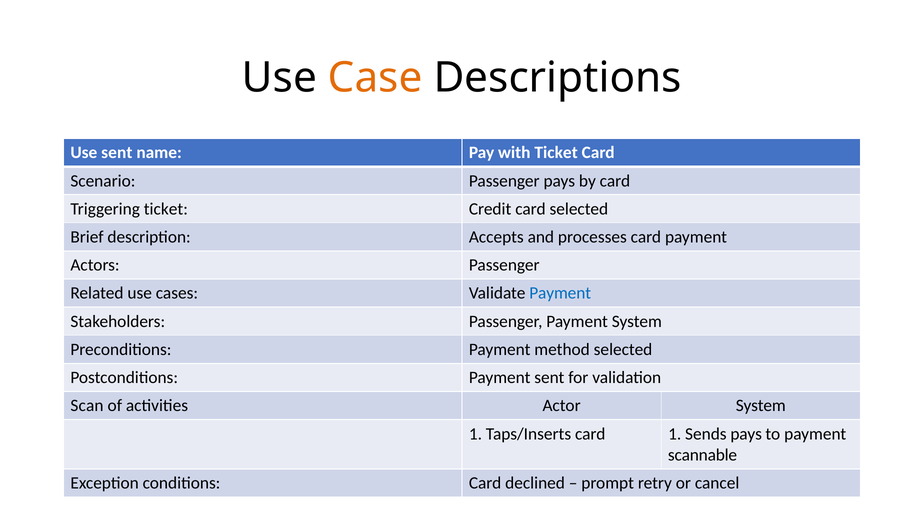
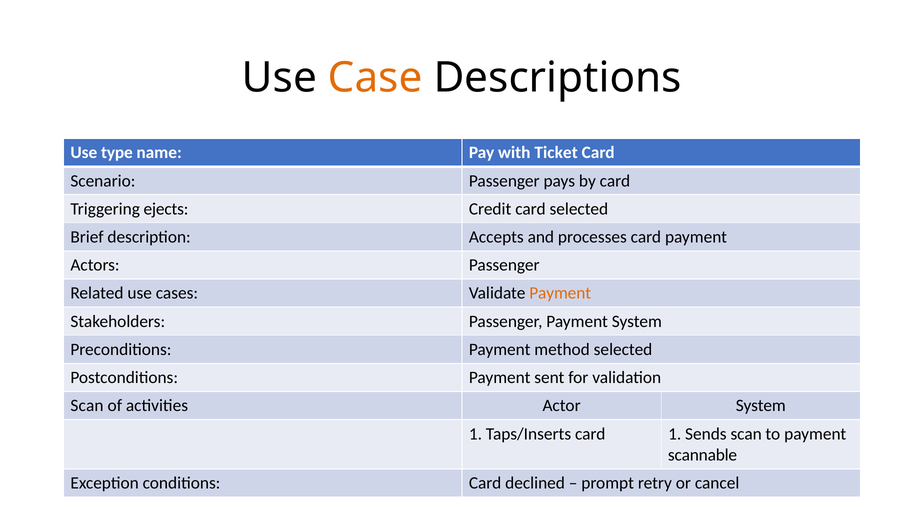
Use sent: sent -> type (117, 153)
Triggering ticket: ticket -> ejects (166, 209)
Payment colour: blue -> orange (560, 293)
Sends pays: pays -> scan (746, 434)
